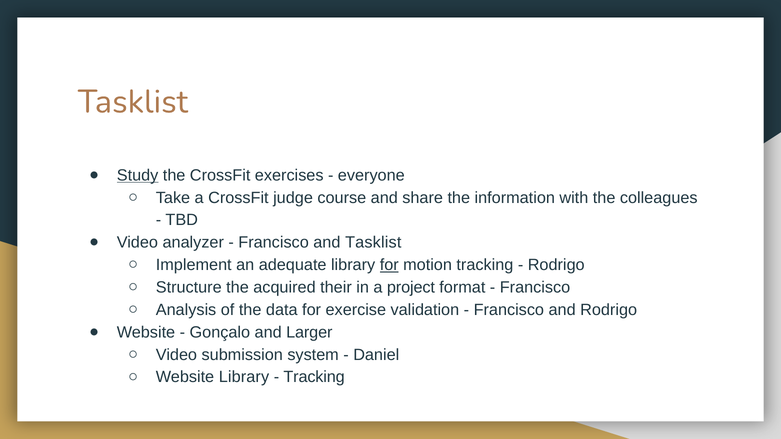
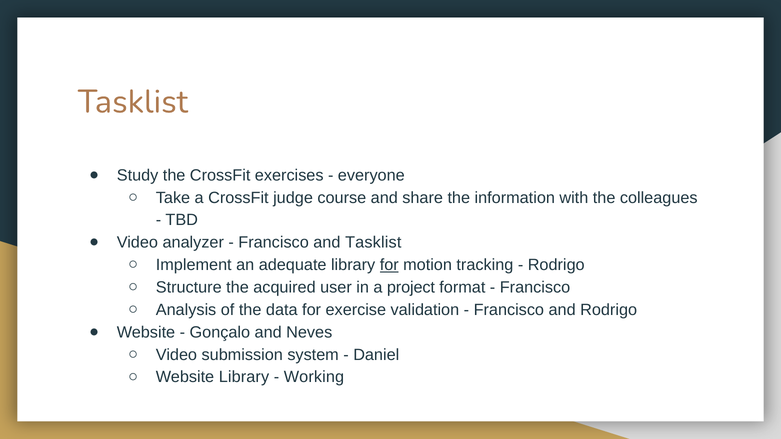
Study underline: present -> none (138, 175)
their: their -> user (336, 288)
Larger: Larger -> Neves (309, 333)
Tracking: Tracking -> Working (314, 377)
